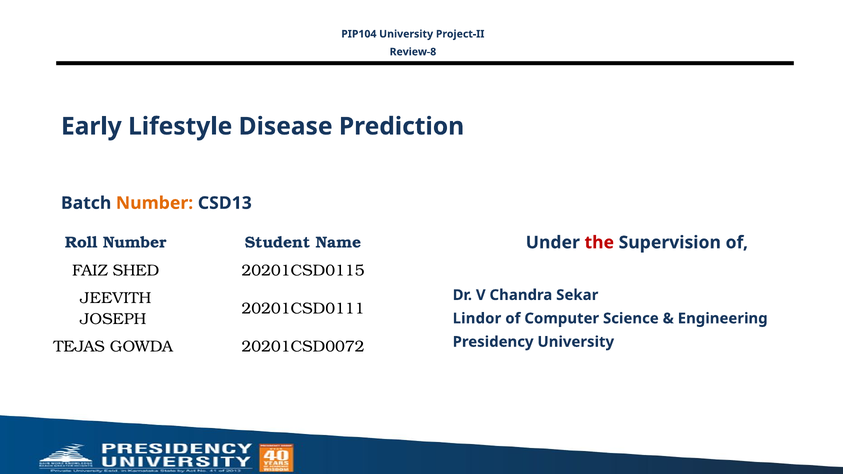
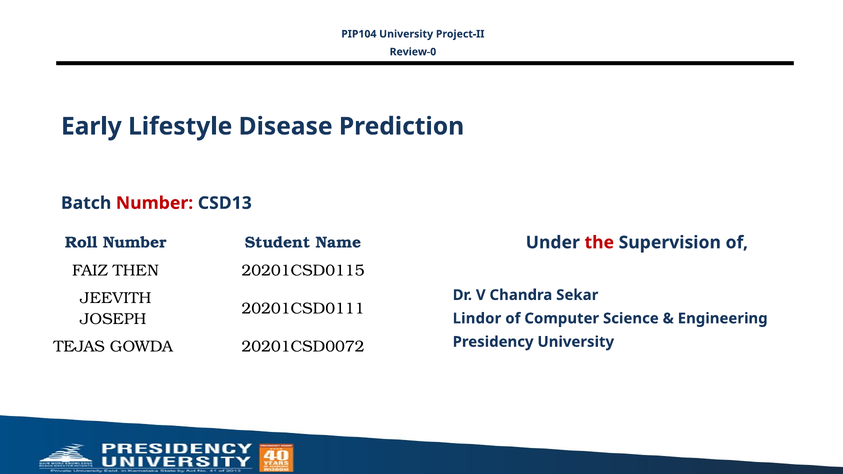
Review-8: Review-8 -> Review-0 (413, 52)
Number colour: orange -> red (155, 203)
SHED: SHED -> THEN (136, 271)
